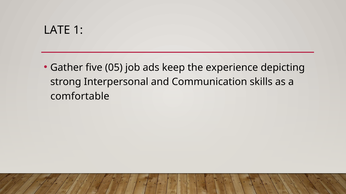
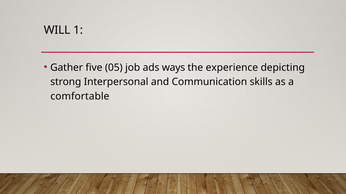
LATE: LATE -> WILL (57, 30)
keep: keep -> ways (174, 68)
